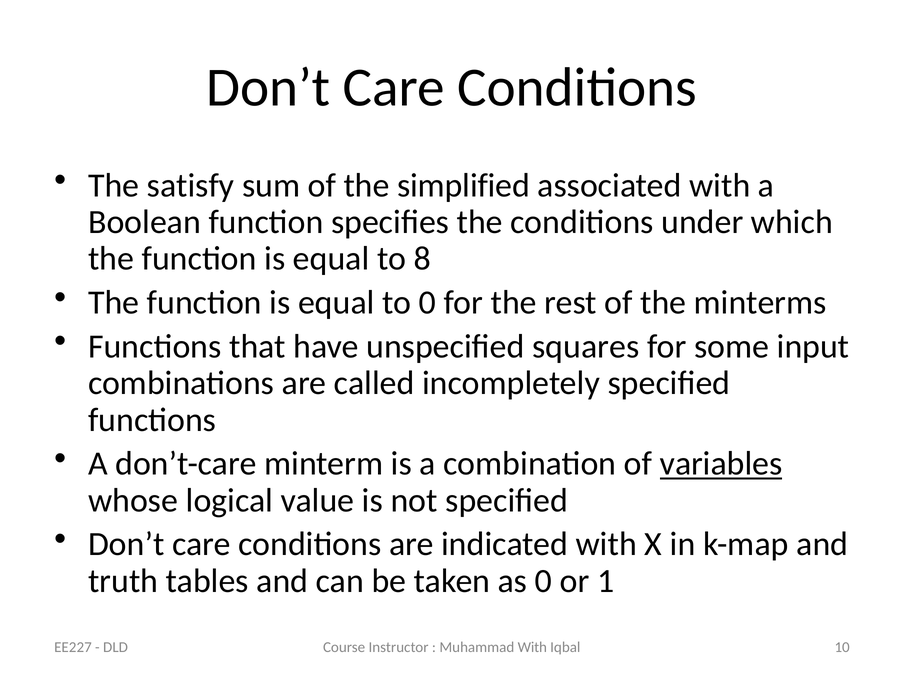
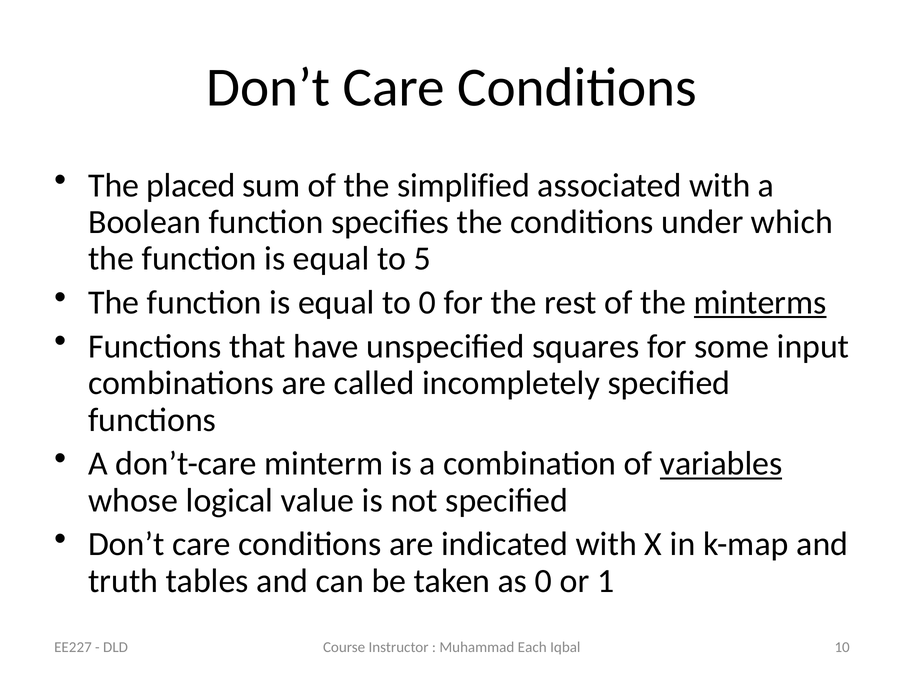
satisfy: satisfy -> placed (191, 185)
8: 8 -> 5 (422, 259)
minterms underline: none -> present (760, 303)
Muhammad With: With -> Each (532, 647)
